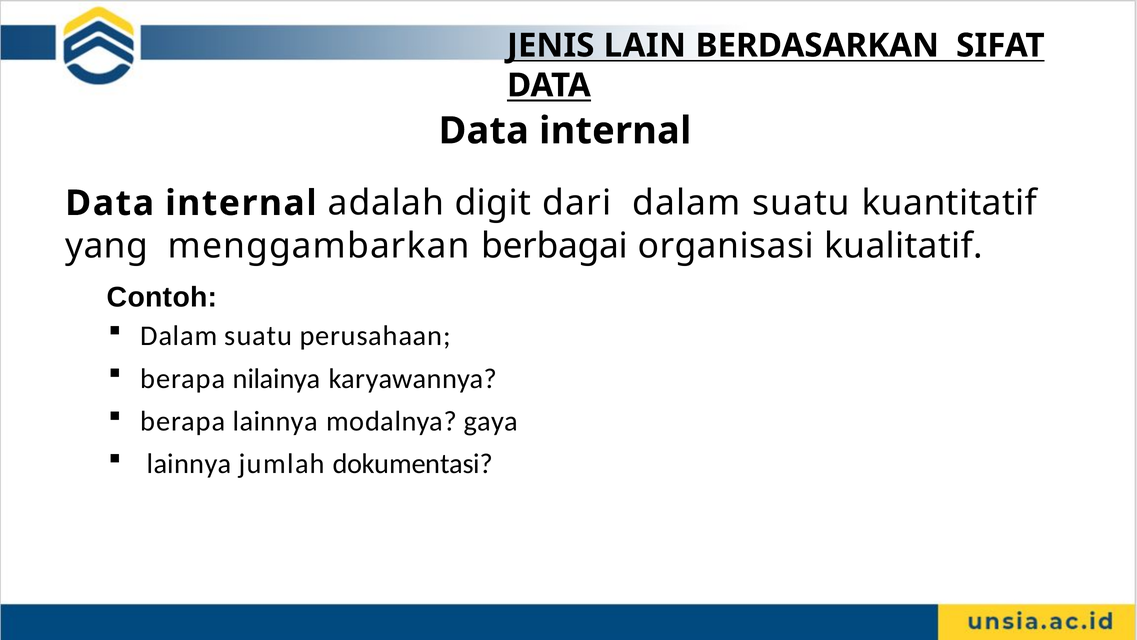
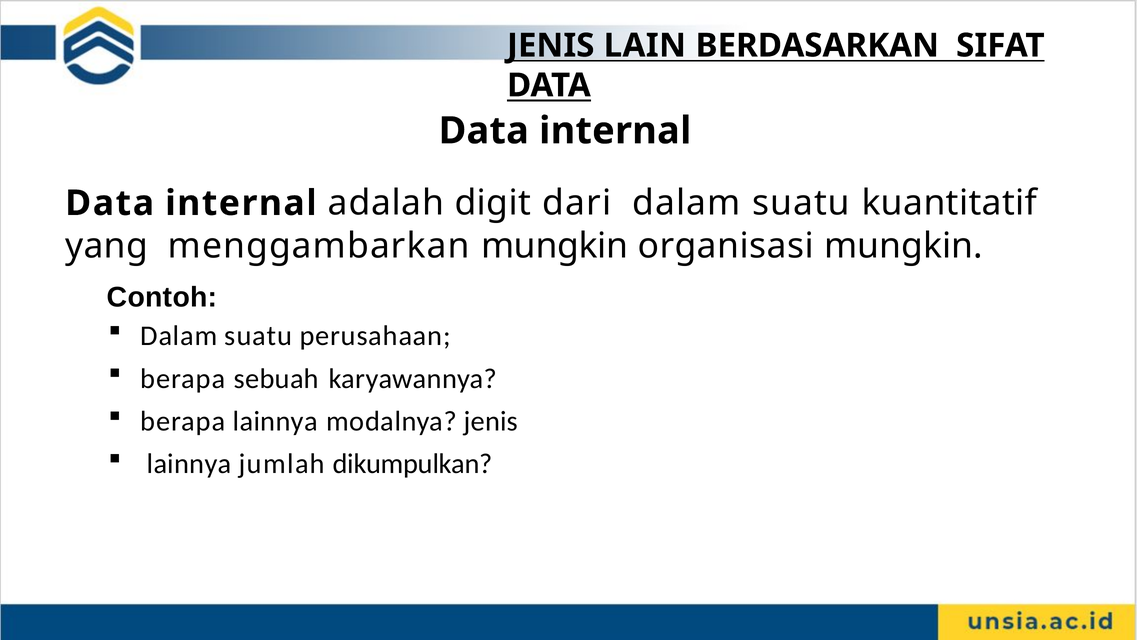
menggambarkan berbagai: berbagai -> mungkin (555, 246)
organisasi kualitatif: kualitatif -> mungkin (904, 246)
nilainya: nilainya -> sebuah (276, 378)
modalnya gaya: gaya -> jenis (491, 421)
dokumentasi: dokumentasi -> dikumpulkan (413, 464)
